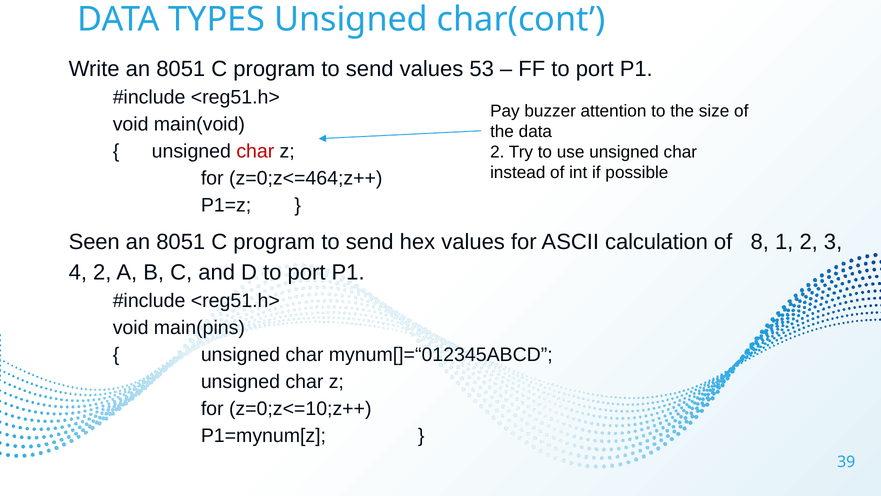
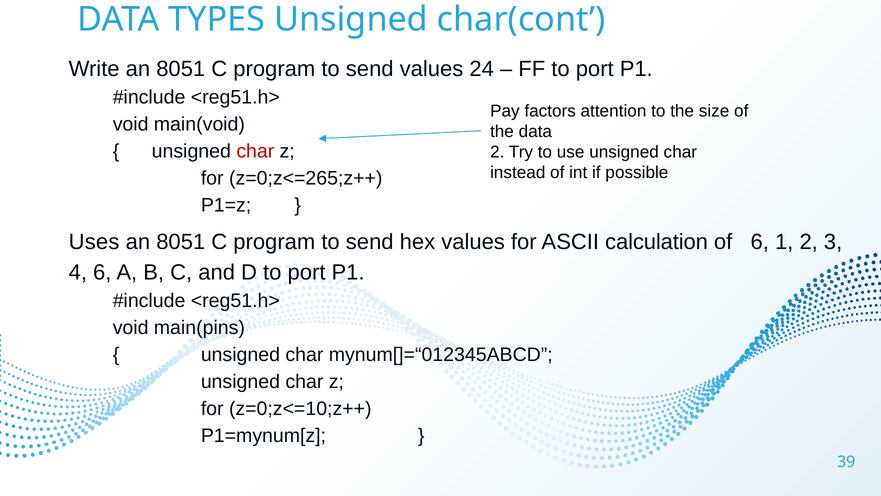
53: 53 -> 24 (482, 69)
buzzer: buzzer -> factors (550, 111)
z=0;z<=464;z++: z=0;z<=464;z++ -> z=0;z<=265;z++ (306, 178)
Seen: Seen -> Uses (94, 242)
of 8: 8 -> 6 (760, 242)
4 2: 2 -> 6 (102, 272)
